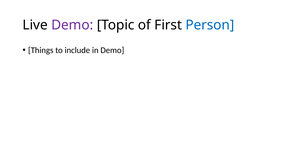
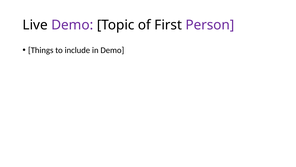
Person colour: blue -> purple (210, 25)
